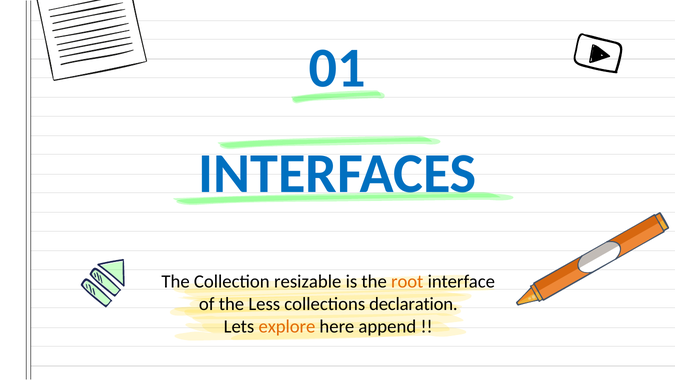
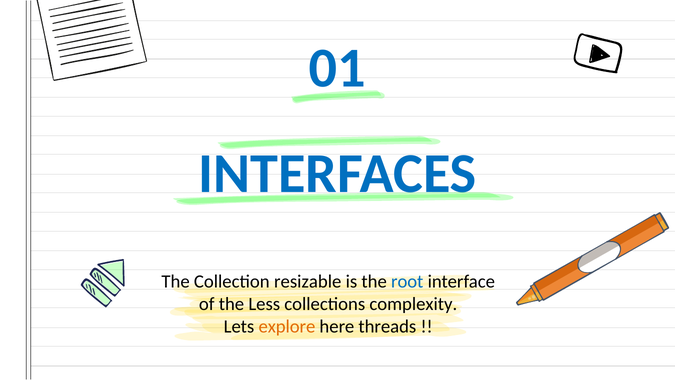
root colour: orange -> blue (407, 282)
declaration: declaration -> complexity (413, 304)
append: append -> threads (387, 326)
